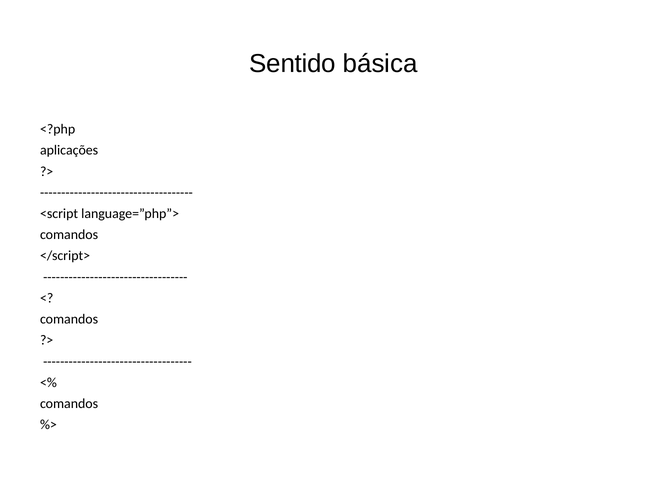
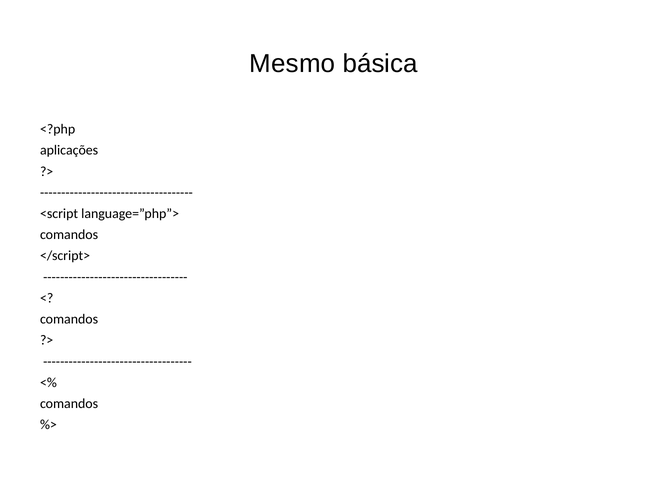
Sentido: Sentido -> Mesmo (292, 63)
